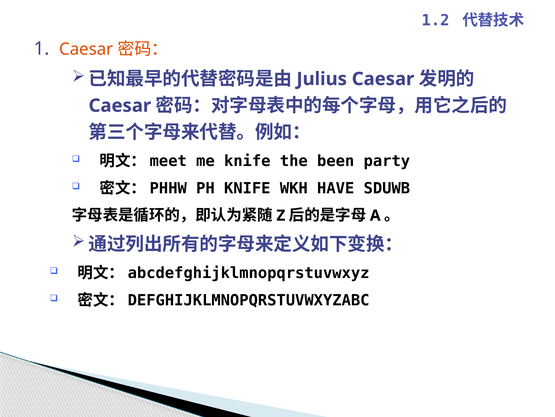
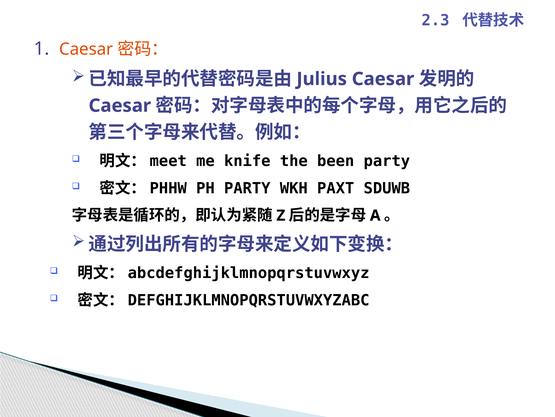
1.2: 1.2 -> 2.3 (436, 20)
PH KNIFE: KNIFE -> PARTY (247, 188)
HAVE: HAVE -> PAXT (336, 188)
